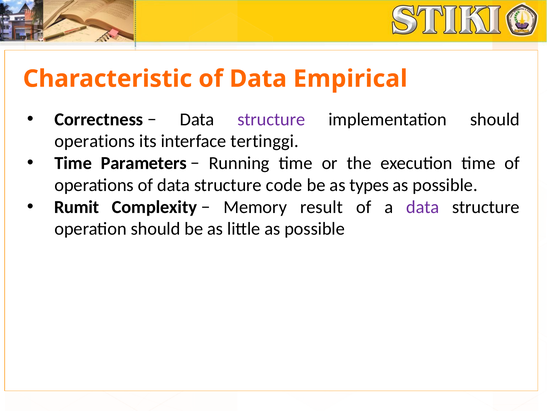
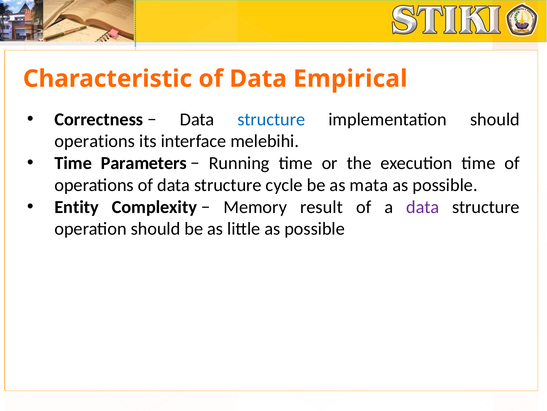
structure colour: purple -> blue (271, 119)
tertinggi: tertinggi -> melebihi (265, 141)
code: code -> cycle (284, 185)
types: types -> mata (369, 185)
Rumit: Rumit -> Entity (77, 207)
